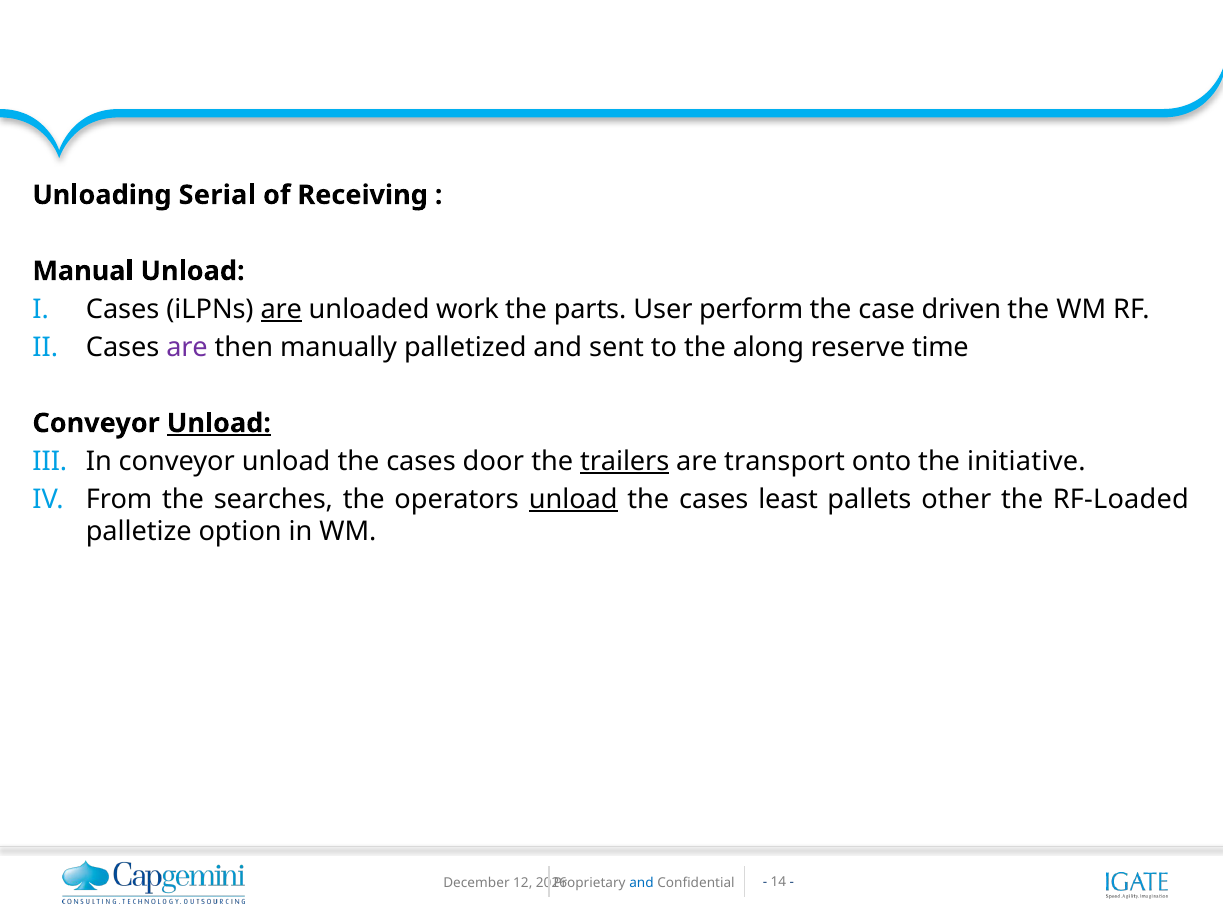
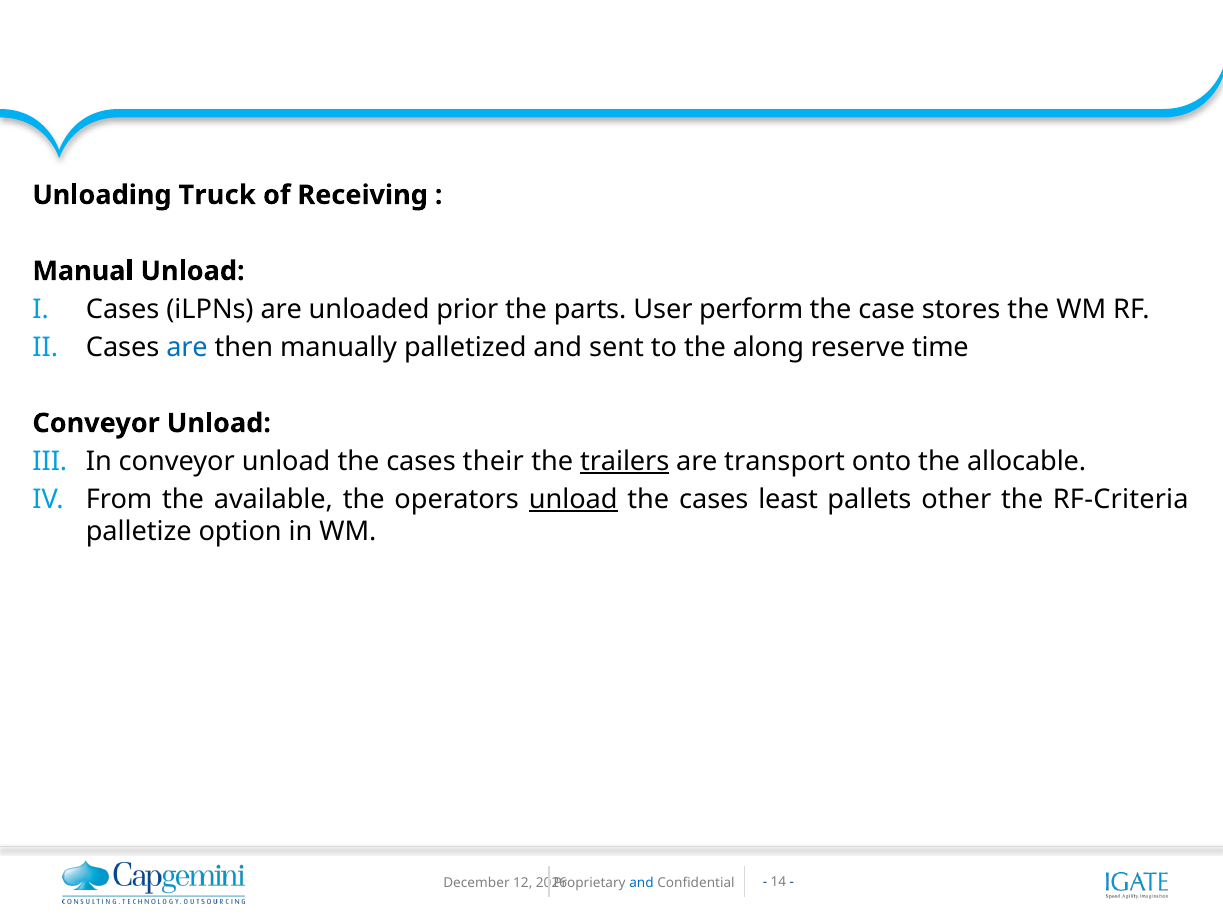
Serial: Serial -> Truck (217, 195)
are underline: present -> none (281, 309)
work: work -> prior (467, 309)
driven: driven -> stores (961, 309)
are colour: purple -> blue (187, 347)
Unload underline: present -> none (219, 423)
door: door -> their (493, 461)
initiative: initiative -> allocable (1027, 461)
searches: searches -> available (273, 499)
RF-Loaded: RF-Loaded -> RF-Criteria (1121, 499)
